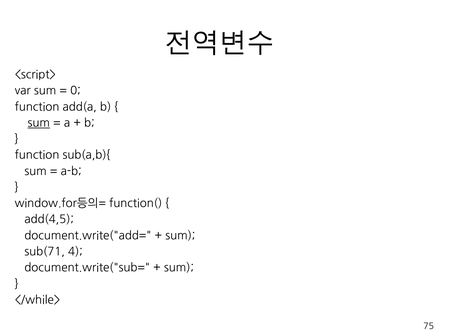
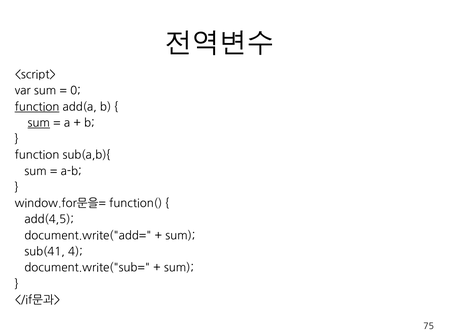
function underline: none -> present (37, 107)
window.for등의=: window.for등의= -> window.for문을= (60, 204)
sub(71: sub(71 -> sub(41 (45, 252)
</while>: </while> -> </if문과> (37, 301)
